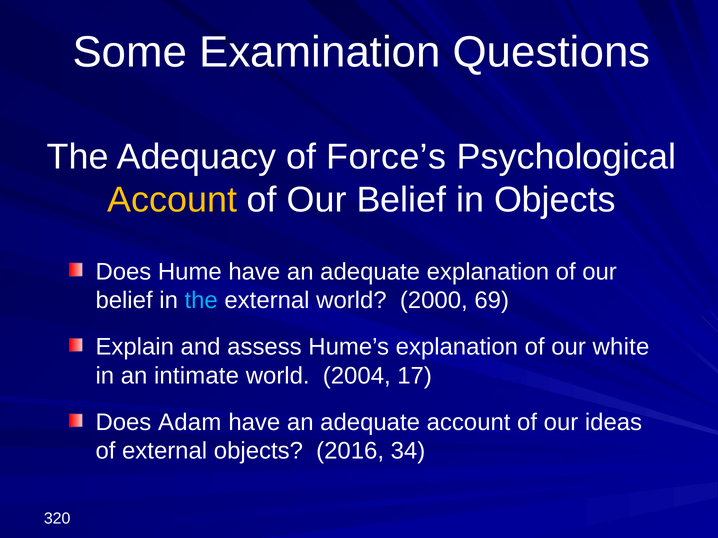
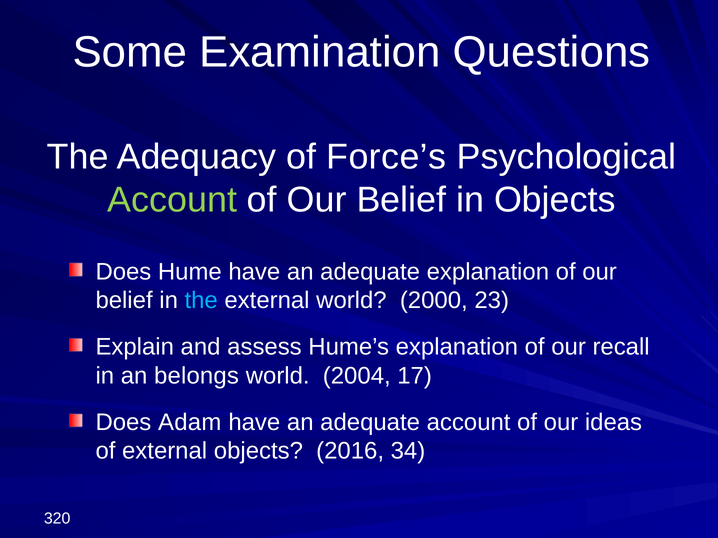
Account colour: yellow -> light green (172, 200)
69: 69 -> 23 (492, 301)
white: white -> recall (621, 347)
intimate: intimate -> belongs (196, 376)
